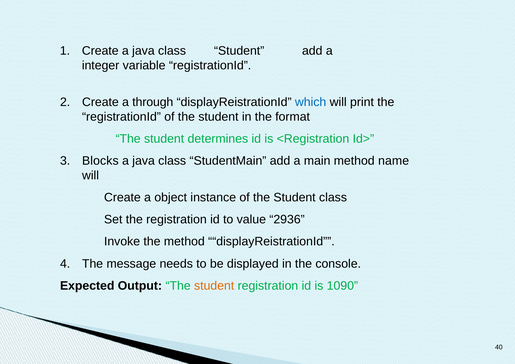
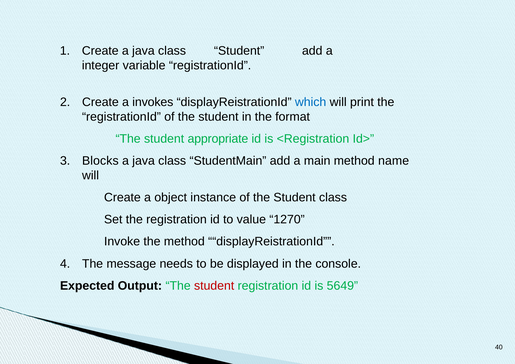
through: through -> invokes (153, 102)
determines: determines -> appropriate (218, 139)
2936: 2936 -> 1270 (287, 220)
student colour: orange -> red (214, 286)
1090: 1090 -> 5649 (342, 286)
